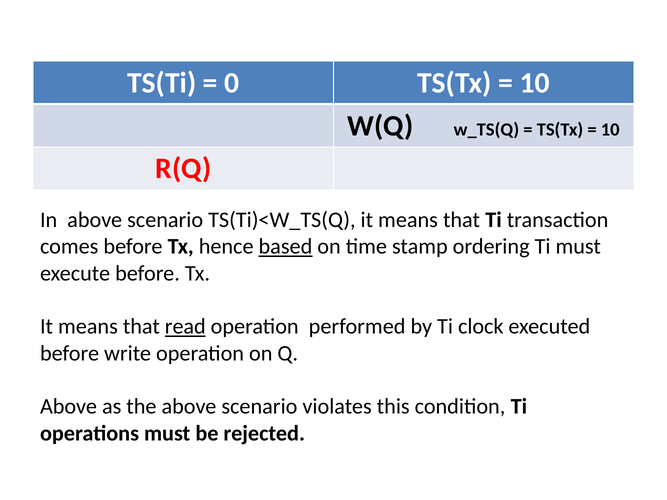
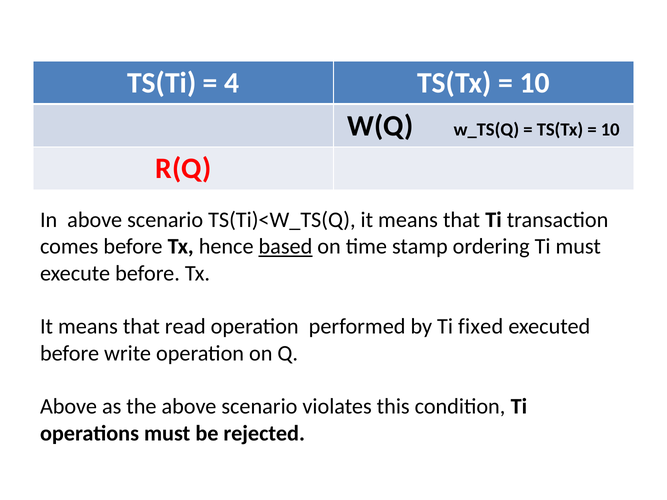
0: 0 -> 4 (232, 83)
read underline: present -> none (185, 327)
clock: clock -> fixed (481, 327)
